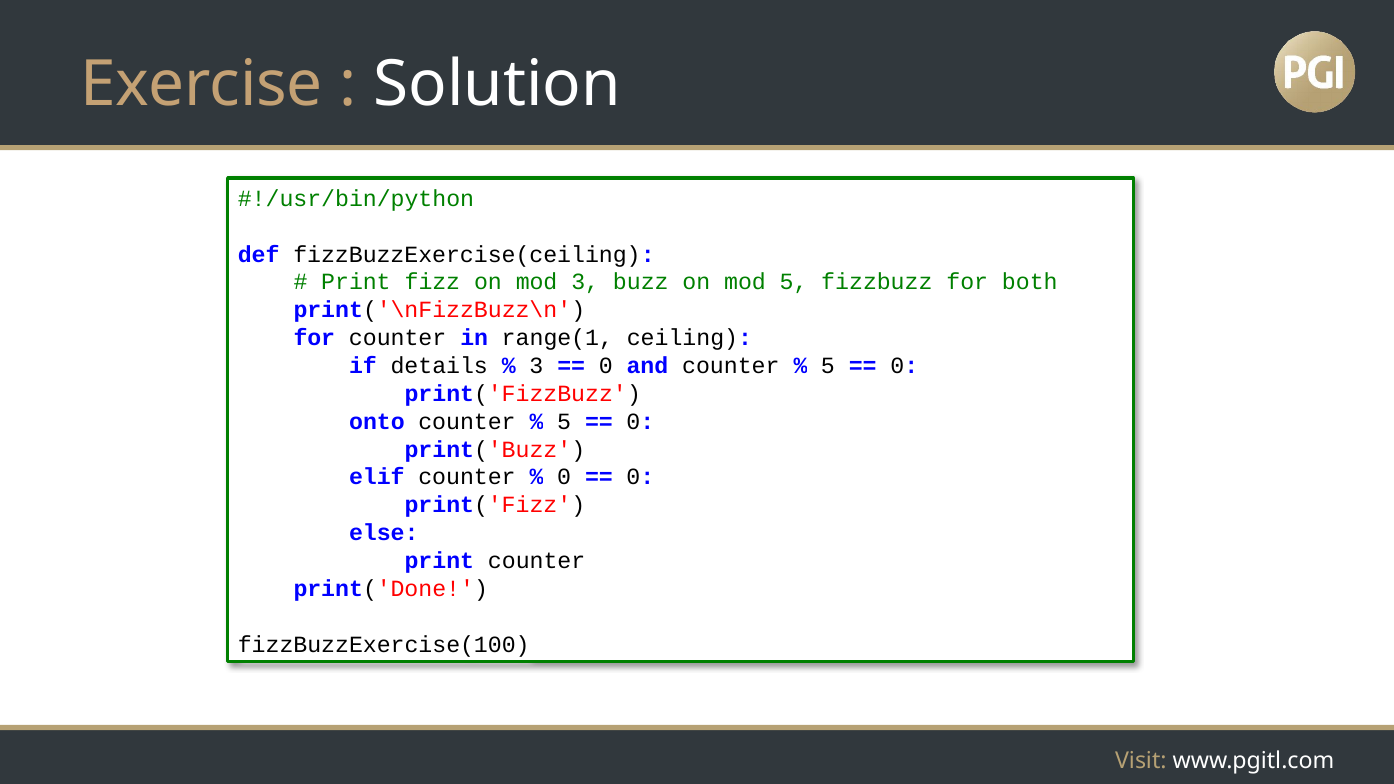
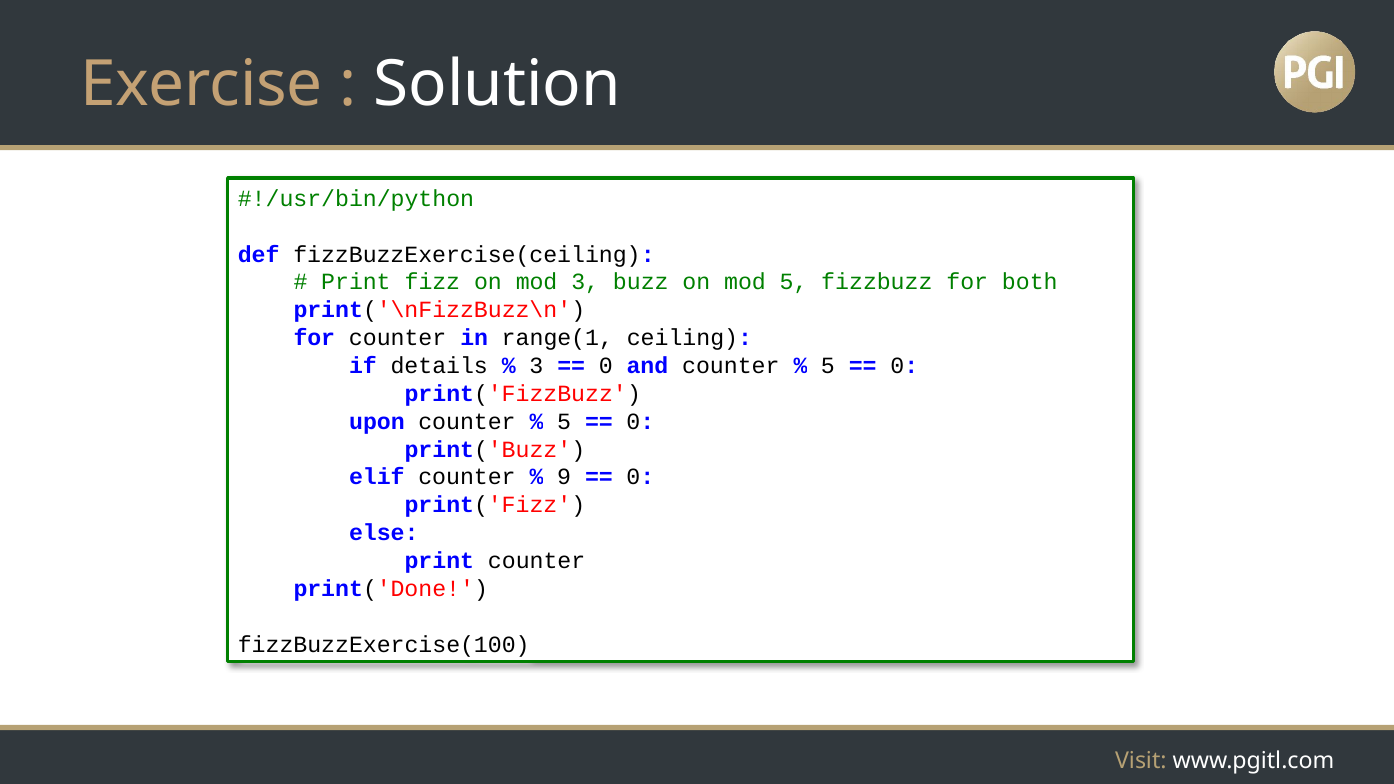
onto: onto -> upon (377, 422)
0: 0 -> 9 (564, 477)
